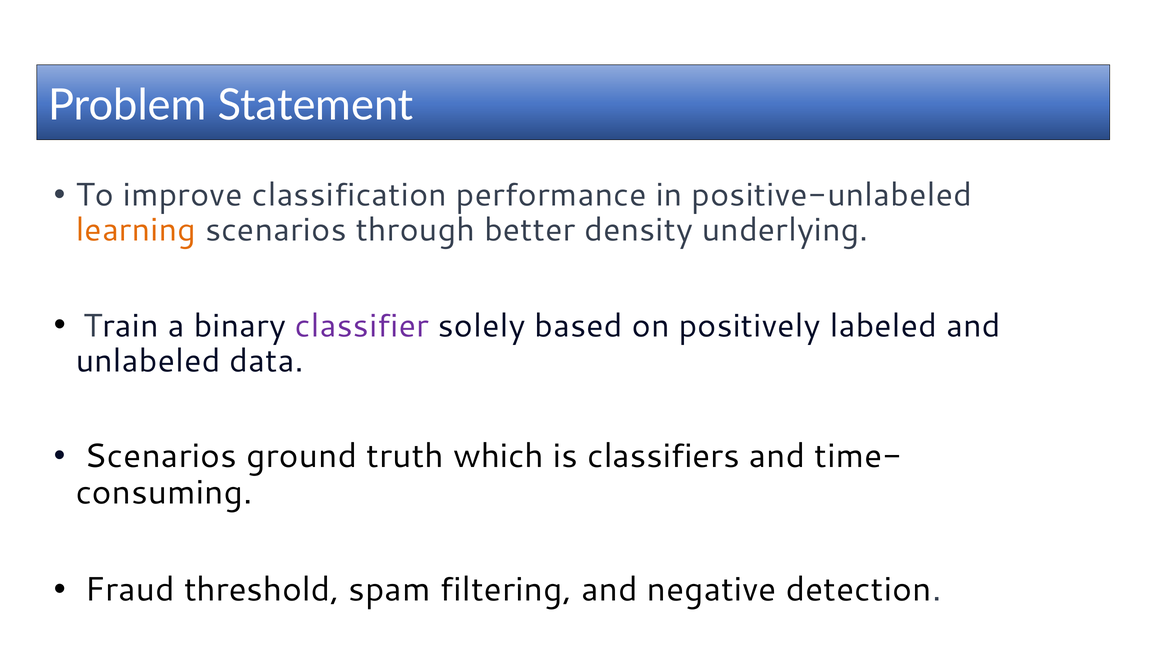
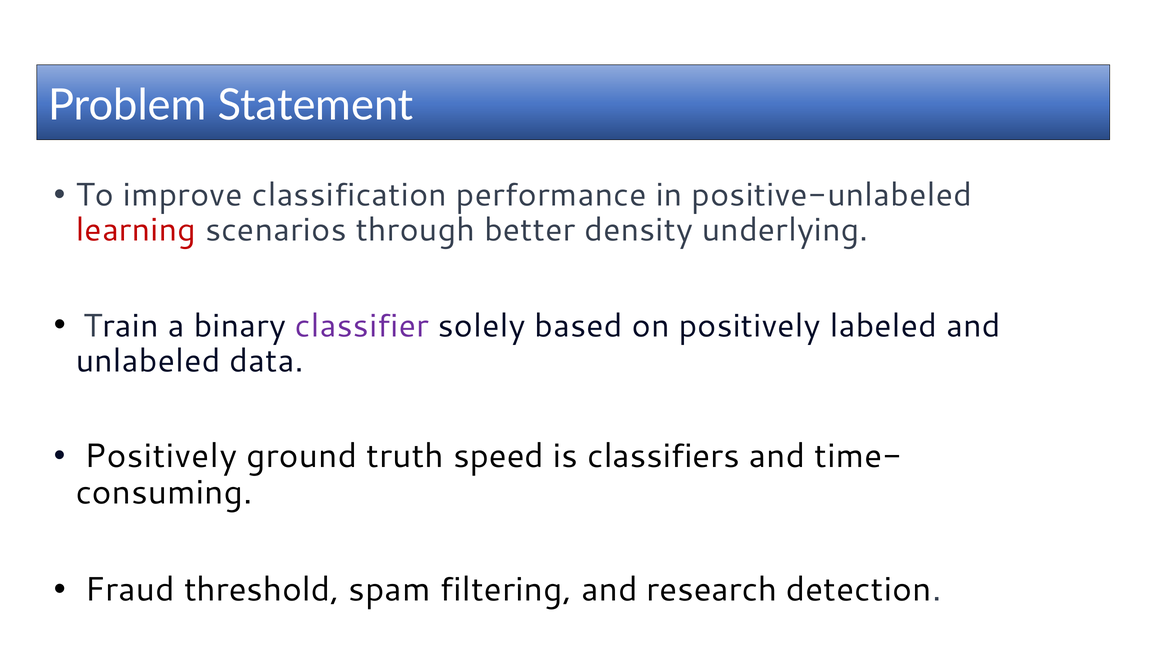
learning colour: orange -> red (136, 230)
Scenarios: Scenarios -> Positively (161, 457)
which: which -> speed (499, 457)
negative: negative -> research (712, 590)
